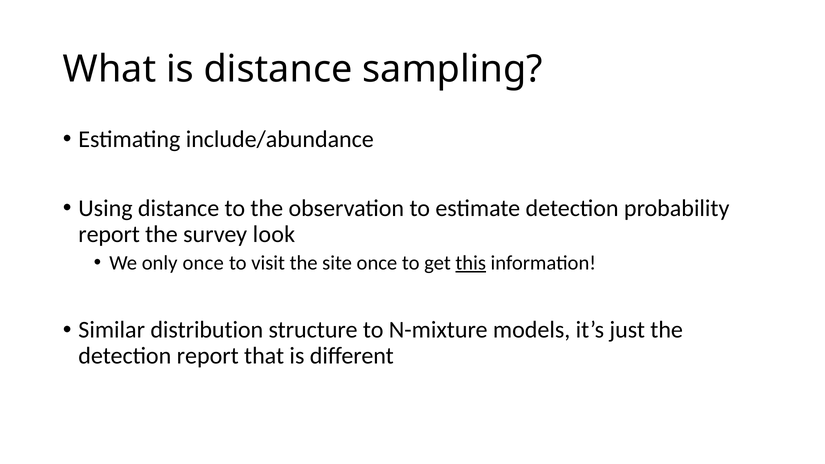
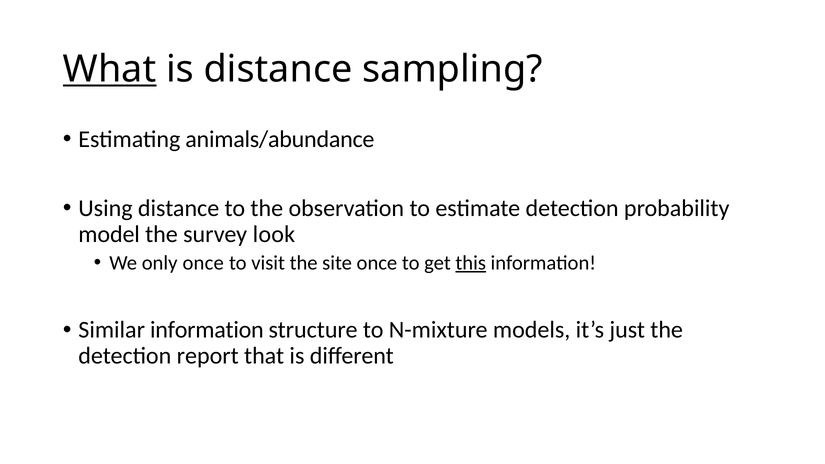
What underline: none -> present (110, 69)
include/abundance: include/abundance -> animals/abundance (280, 139)
report: report -> model (109, 234)
Similar distribution: distribution -> information (207, 330)
